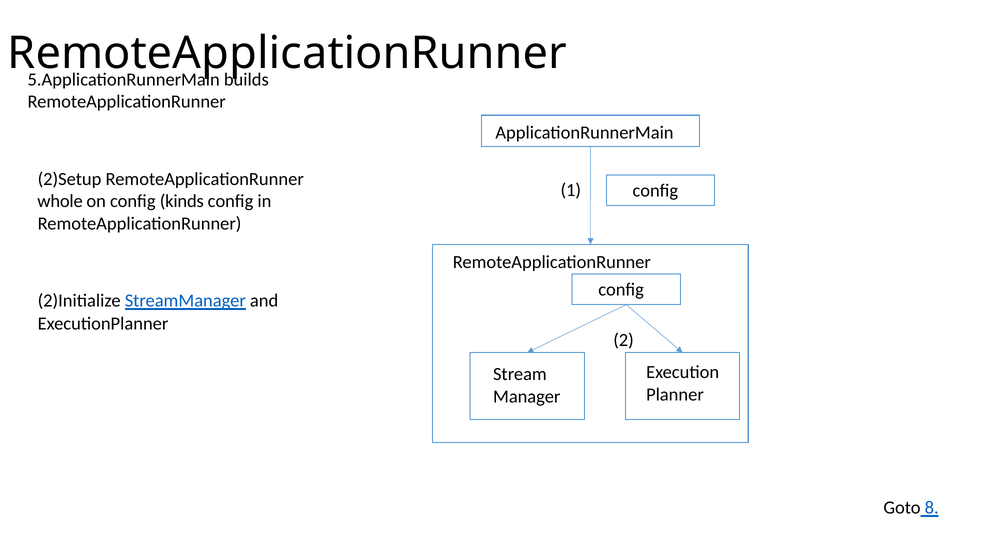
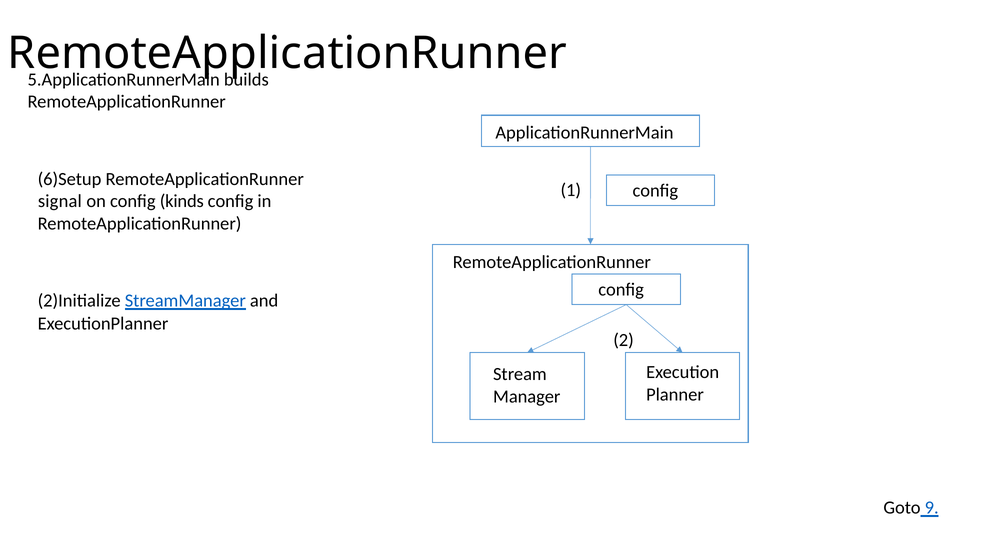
2)Setup: 2)Setup -> 6)Setup (70, 179)
whole: whole -> signal (60, 201)
8: 8 -> 9 (932, 508)
